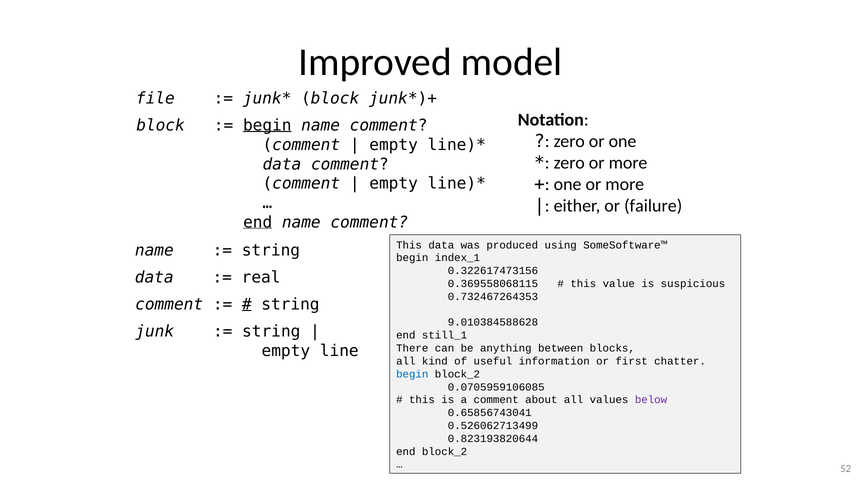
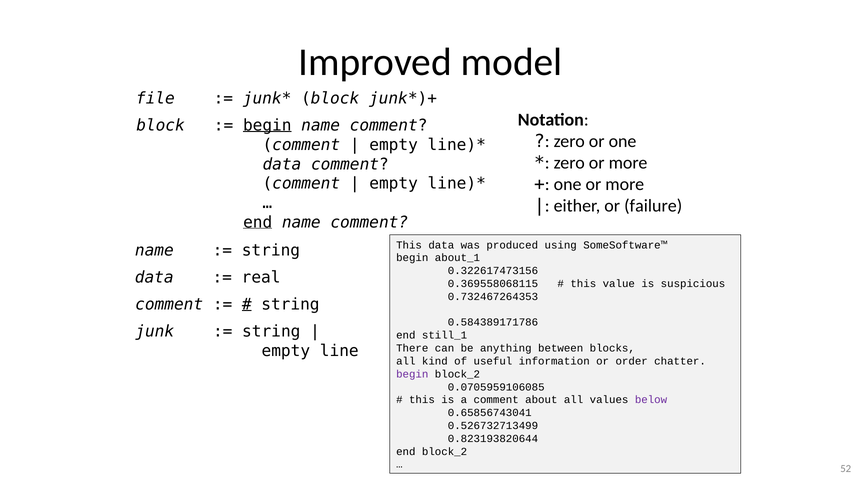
index_1: index_1 -> about_1 (457, 258)
9.010384588628: 9.010384588628 -> 0.584389171786 (493, 323)
first: first -> order (632, 361)
begin colour: blue -> purple (412, 374)
0.526062713499: 0.526062713499 -> 0.526732713499 (493, 426)
